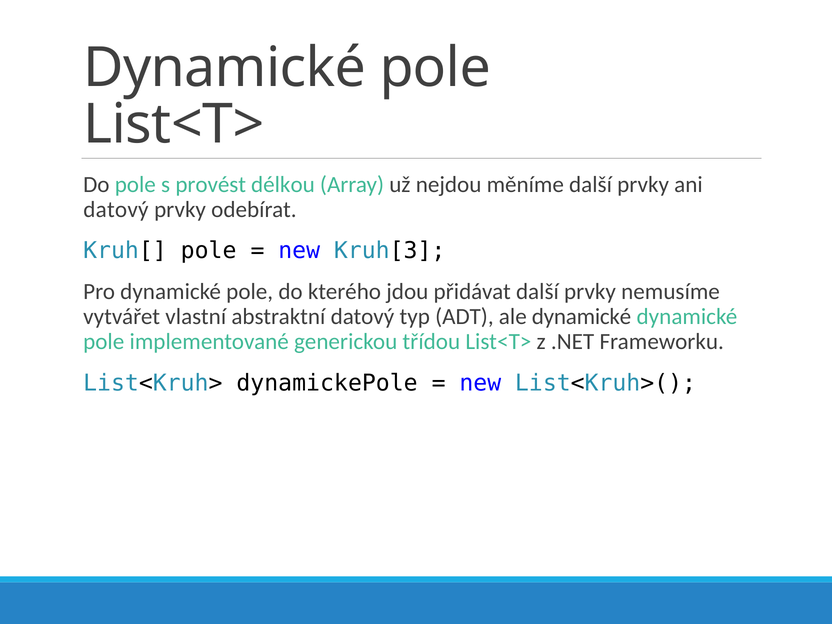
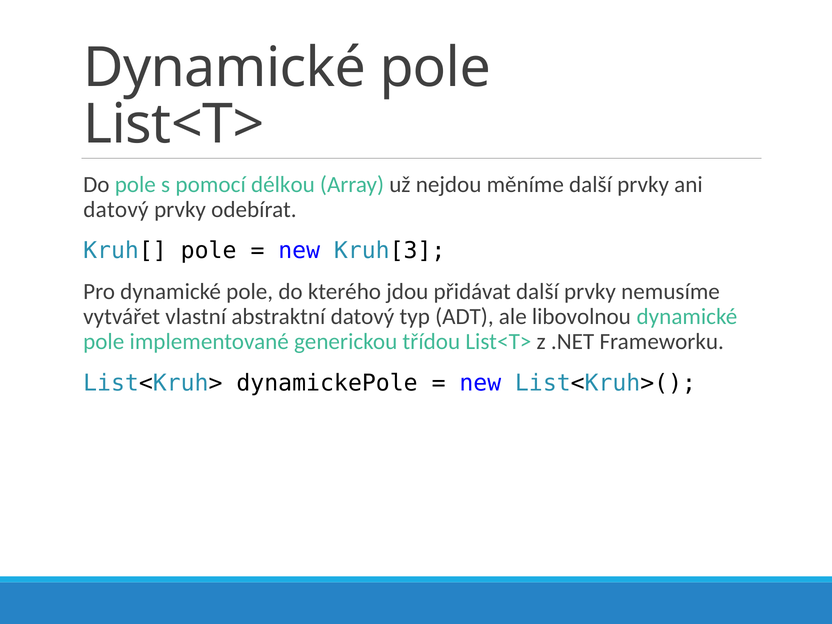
provést: provést -> pomocí (211, 184)
ale dynamické: dynamické -> libovolnou (581, 317)
